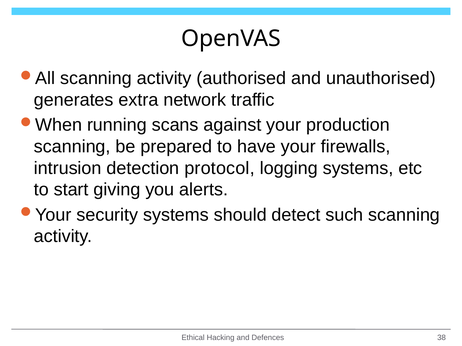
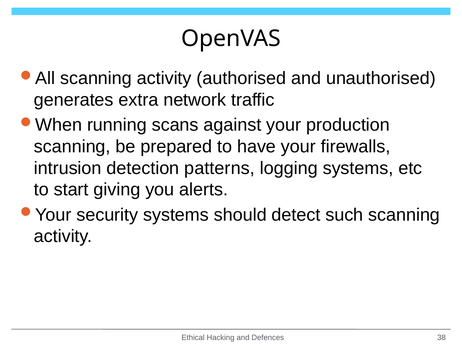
protocol: protocol -> patterns (220, 168)
